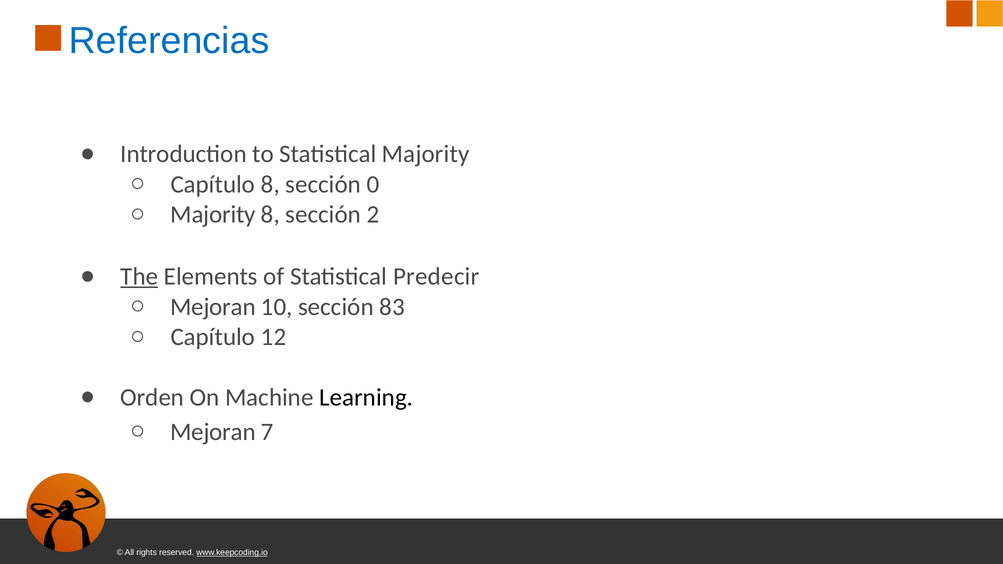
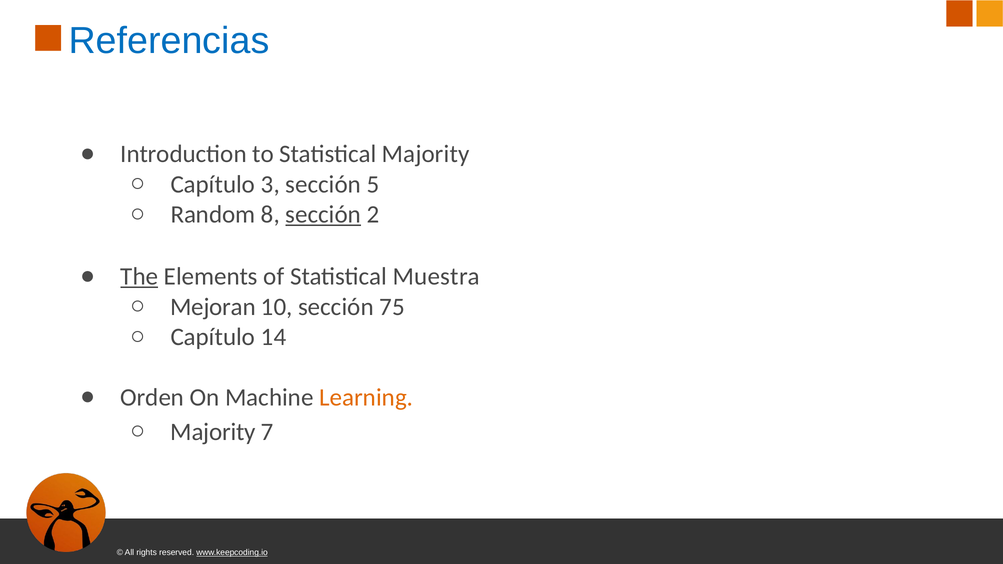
Capítulo 8: 8 -> 3 (270, 185)
0: 0 -> 5 (373, 185)
Majority: Majority -> Random (213, 215)
sección underline: none -> present (323, 215)
Predecir: Predecir -> Muestra (436, 277)
83: 83 -> 75 (392, 307)
12: 12 -> 14 (274, 337)
Learning colour: black -> orange (366, 398)
Mejoran: Mejoran -> Majority (213, 432)
